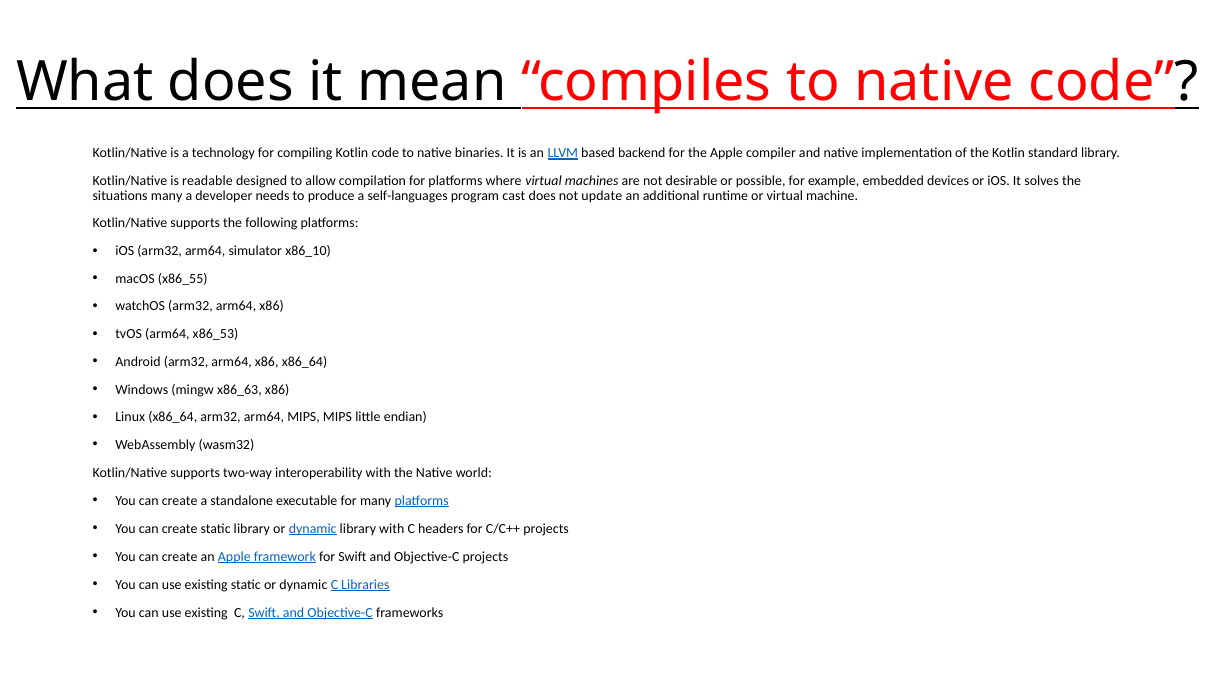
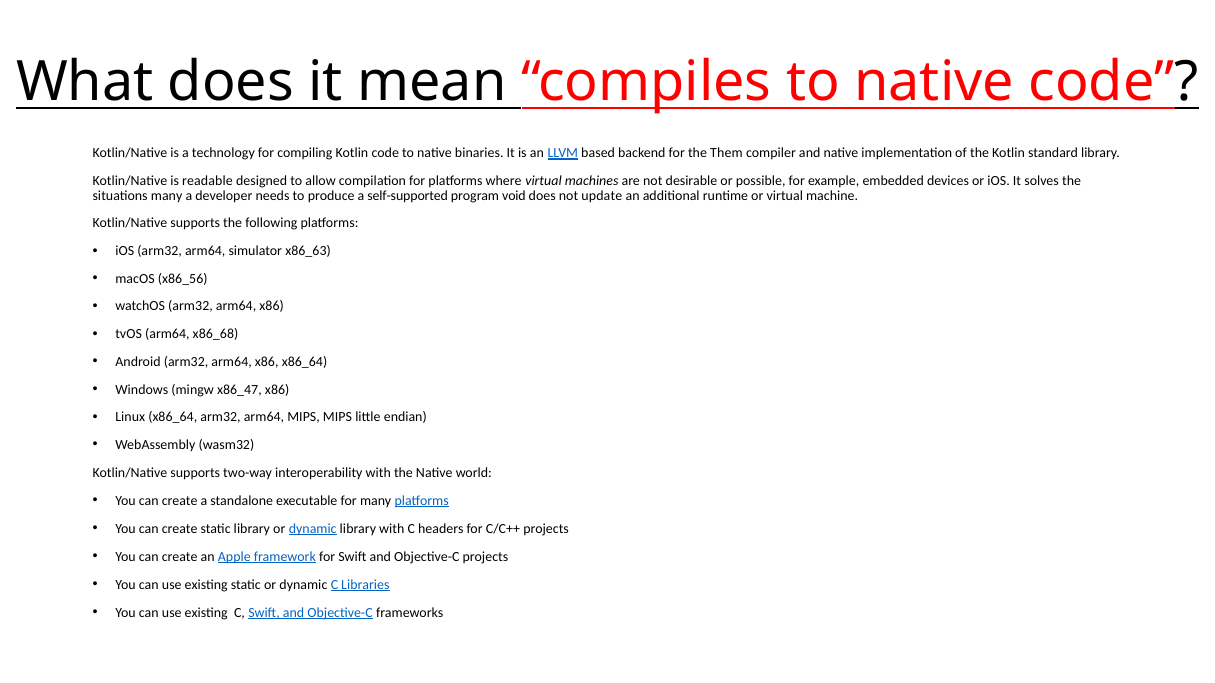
the Apple: Apple -> Them (726, 153)
self-languages: self-languages -> self-supported (408, 196)
cast: cast -> void (514, 196)
x86_10: x86_10 -> x86_63 (308, 251)
x86_55: x86_55 -> x86_56 (183, 279)
x86_53: x86_53 -> x86_68 (216, 334)
x86_63: x86_63 -> x86_47 (239, 390)
